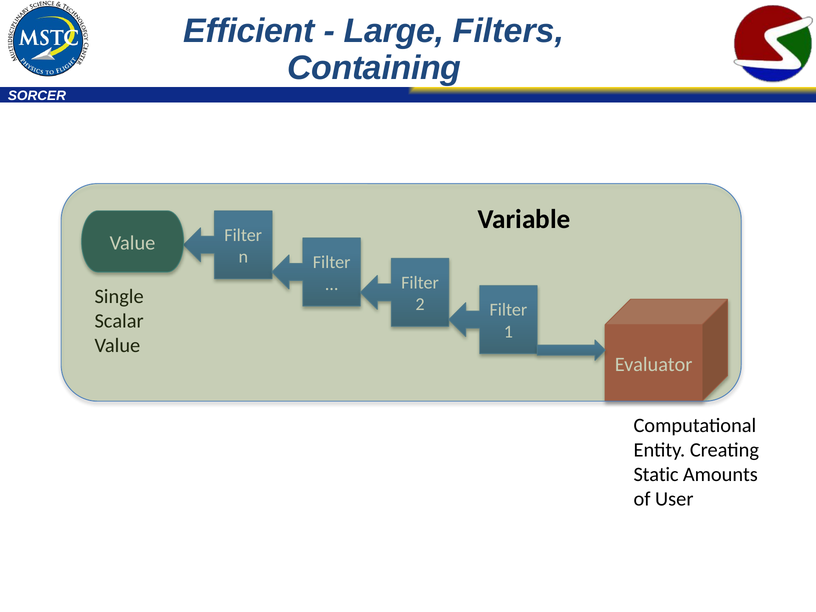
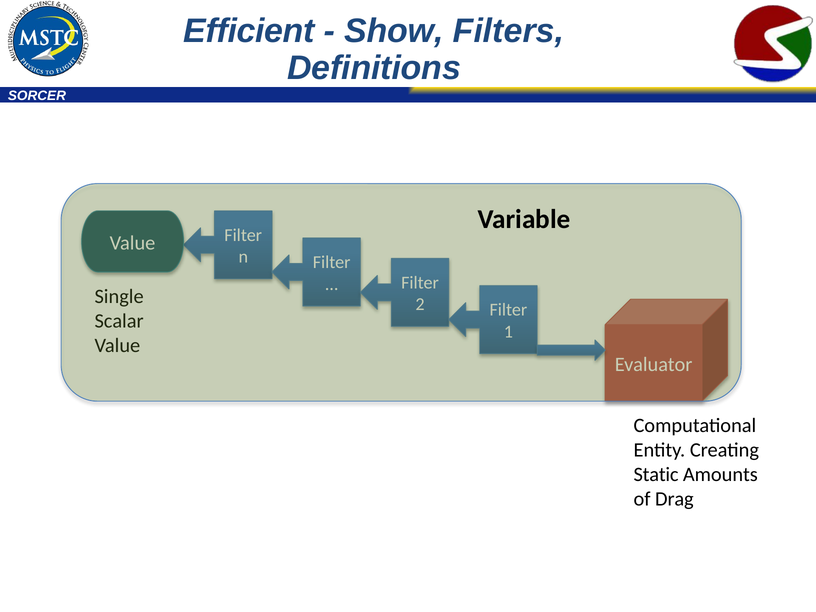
Large: Large -> Show (394, 31)
Containing: Containing -> Definitions (374, 68)
User: User -> Drag (674, 499)
